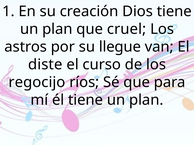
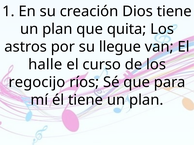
cruel: cruel -> quita (127, 29)
diste: diste -> halle (45, 65)
